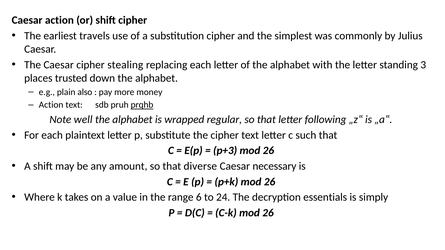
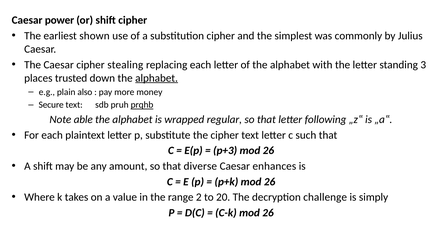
Caesar action: action -> power (60, 20)
travels: travels -> shown (94, 36)
alphabet underline: none -> present (157, 78)
Action: Action -> Secure (51, 105)
well: well -> able (83, 120)
necessary: necessary -> enhances (274, 166)
6: 6 -> 2 (199, 198)
24: 24 -> 20 (223, 198)
essentials: essentials -> challenge (325, 198)
